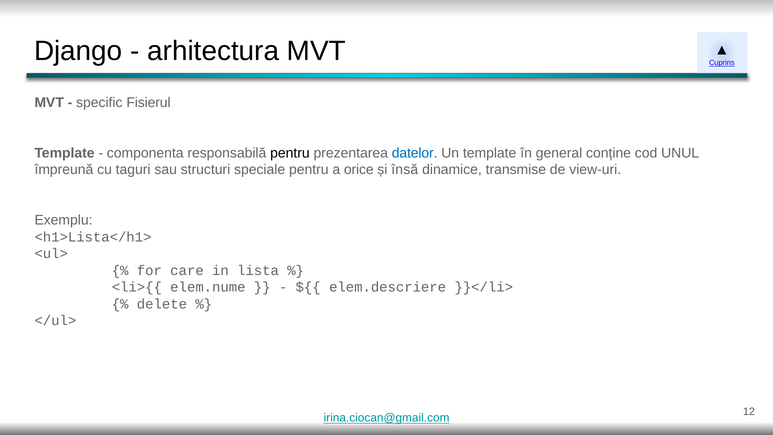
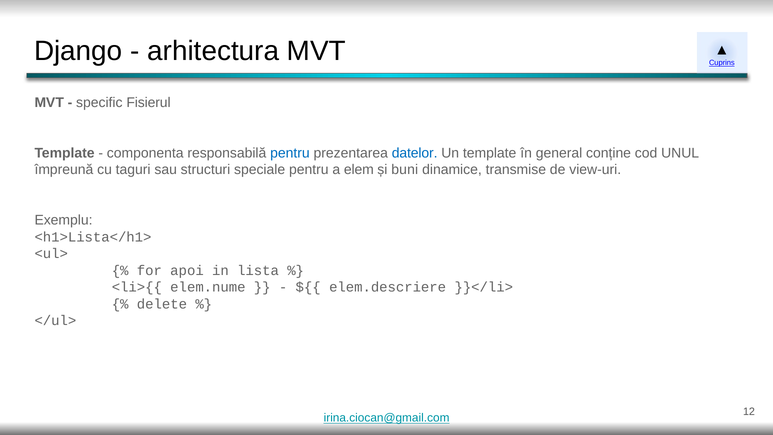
pentru colour: black -> blue (290, 153)
orice: orice -> elem (359, 170)
însă: însă -> buni (405, 170)
care: care -> apoi (187, 270)
